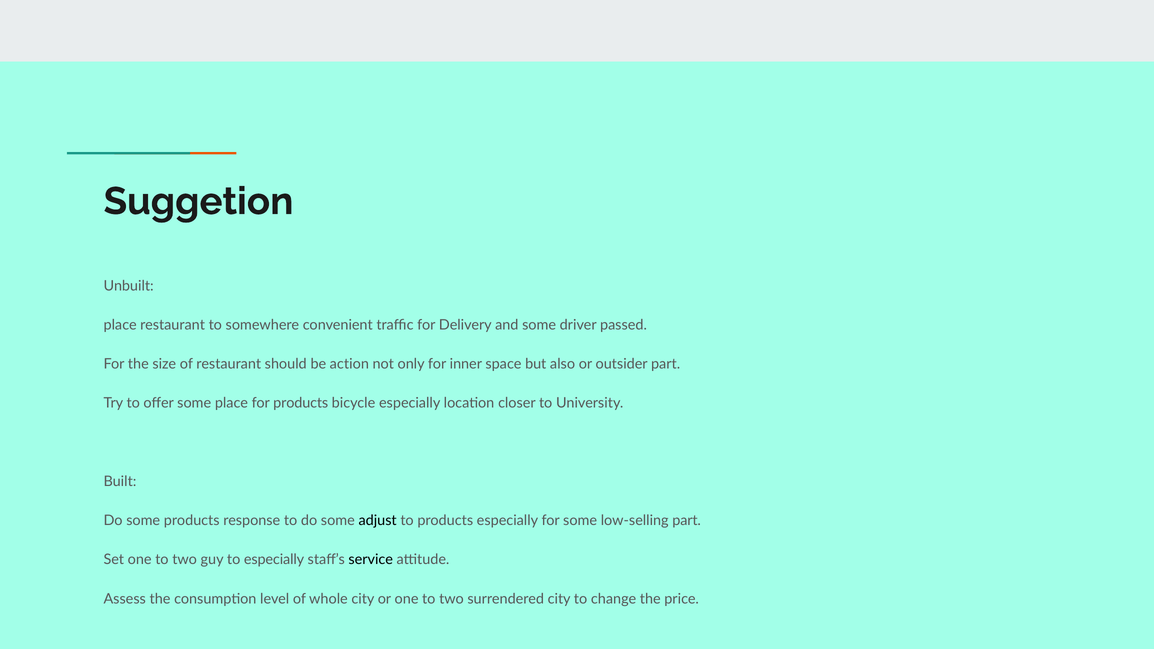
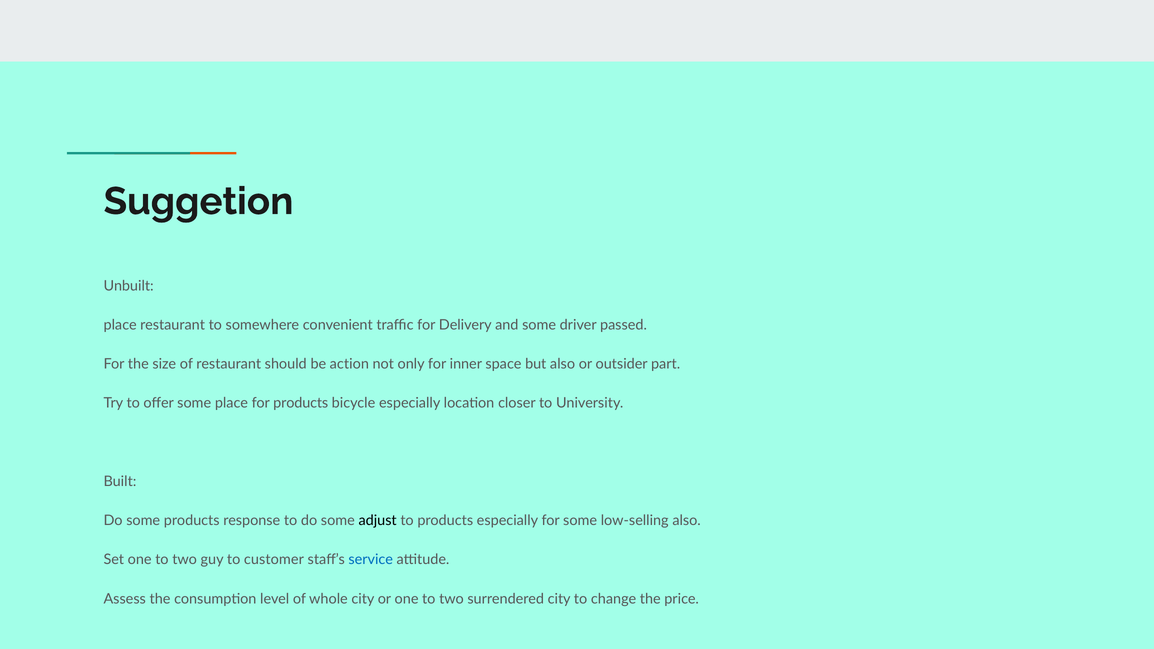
low-selling part: part -> also (687, 521)
to especially: especially -> customer (274, 560)
service colour: black -> blue (371, 560)
